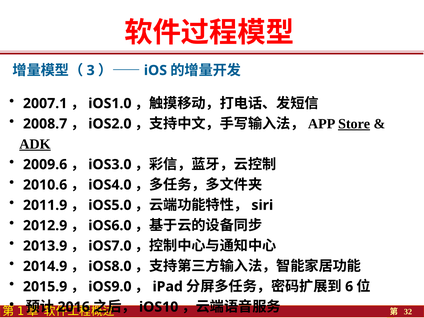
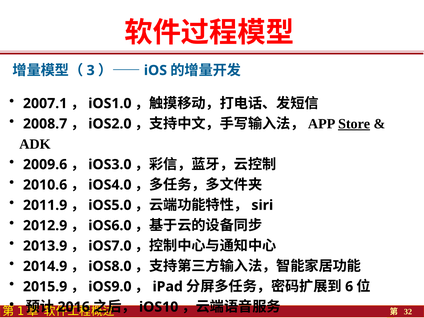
ADK underline: present -> none (35, 144)
